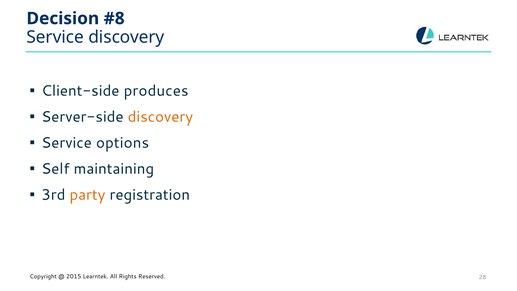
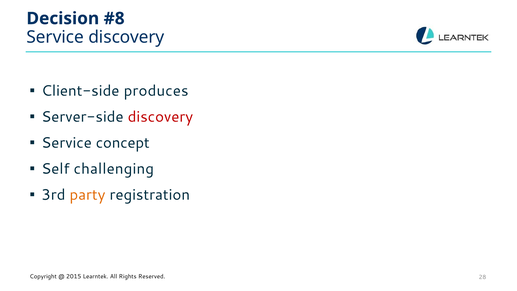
discovery colour: orange -> red (160, 117)
options: options -> concept (123, 143)
maintaining: maintaining -> challenging (114, 169)
